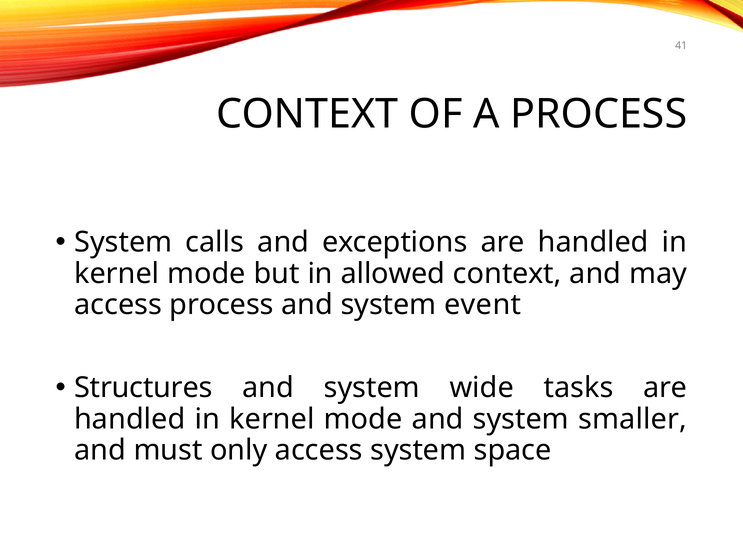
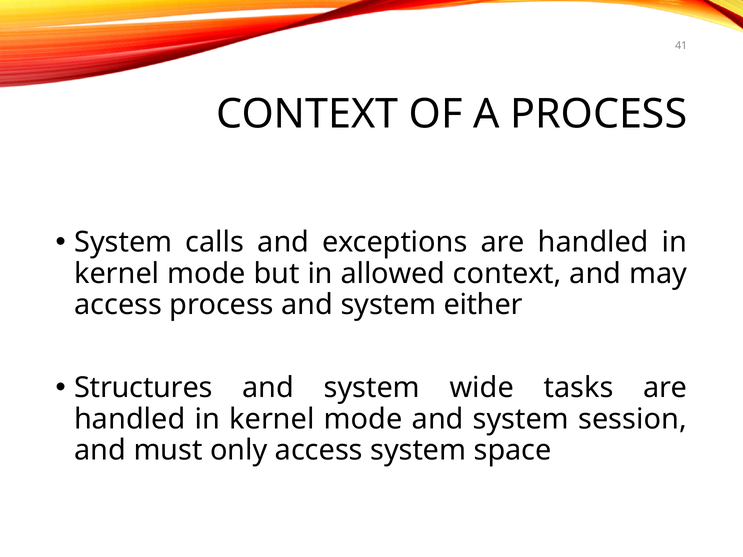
event: event -> either (483, 305)
smaller: smaller -> session (633, 419)
